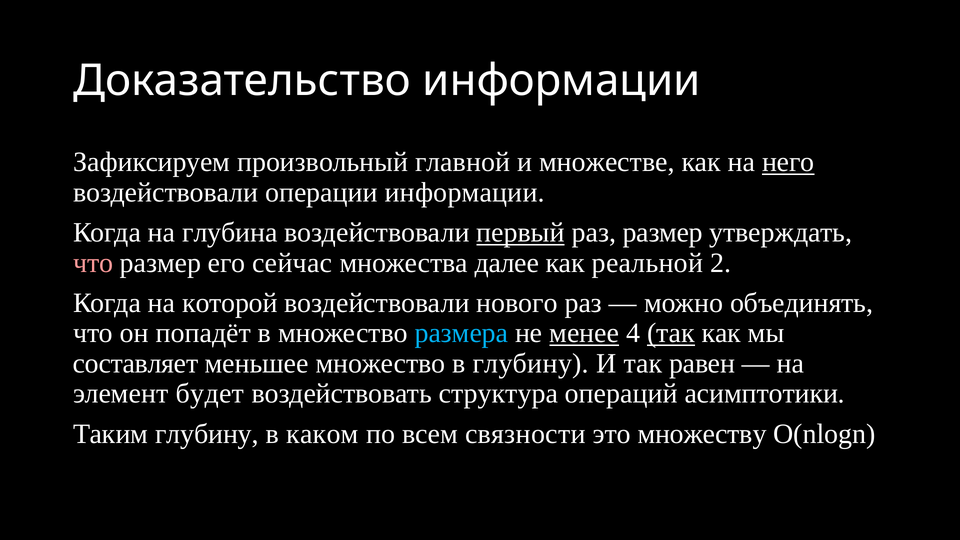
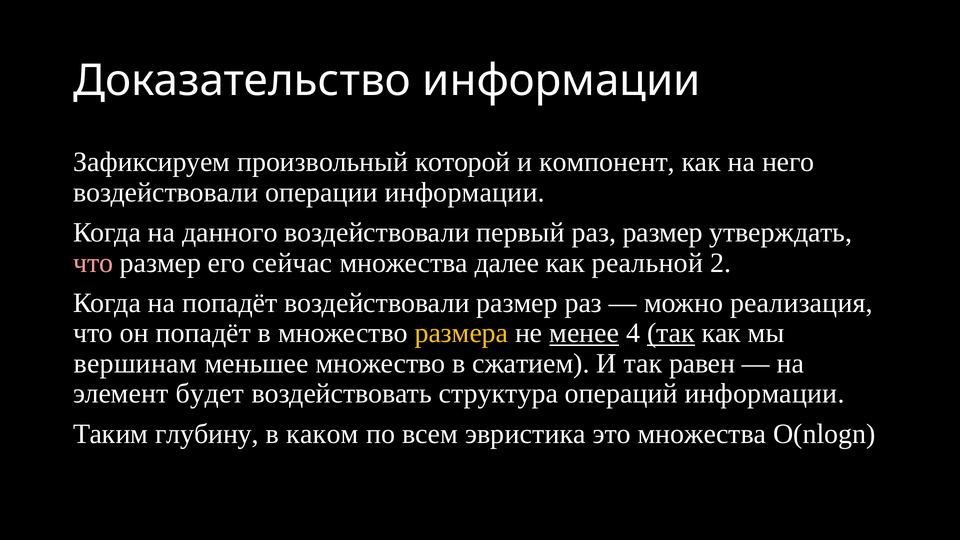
главной: главной -> которой (463, 162)
множестве: множестве -> компонент (607, 162)
него underline: present -> none (788, 162)
глубина: глубина -> данного (230, 233)
первый underline: present -> none (521, 233)
на которой: которой -> попадёт (230, 303)
воздействовали нового: нового -> размер (517, 303)
объединять: объединять -> реализация (801, 303)
размера colour: light blue -> yellow (461, 333)
составляет: составляет -> вершинам (135, 363)
в глубину: глубину -> сжатием (531, 363)
операций асимптотики: асимптотики -> информации (765, 394)
связности: связности -> эвристика (525, 434)
это множеству: множеству -> множества (702, 434)
